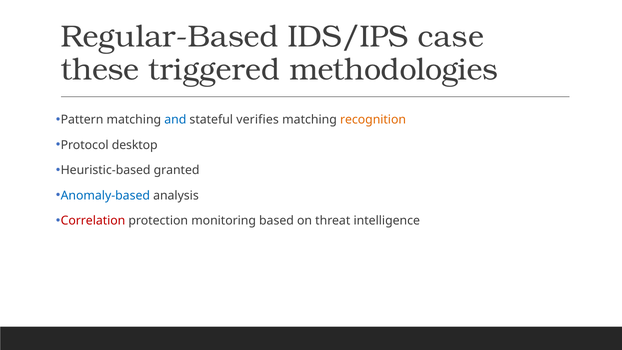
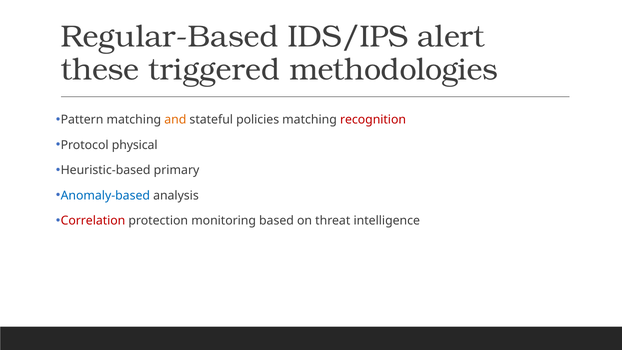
case: case -> alert (451, 37)
and colour: blue -> orange (175, 120)
verifies: verifies -> policies (258, 120)
recognition colour: orange -> red (373, 120)
desktop: desktop -> physical (135, 145)
granted: granted -> primary (177, 170)
